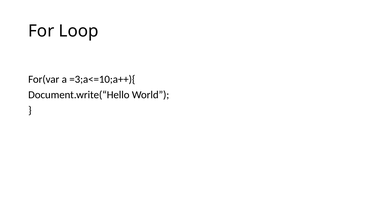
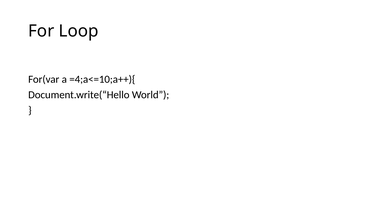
=3;a<=10;a++){: =3;a<=10;a++){ -> =4;a<=10;a++){ (102, 79)
